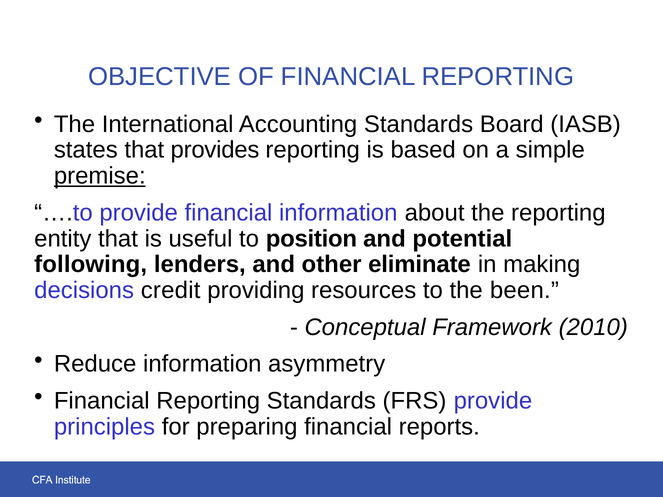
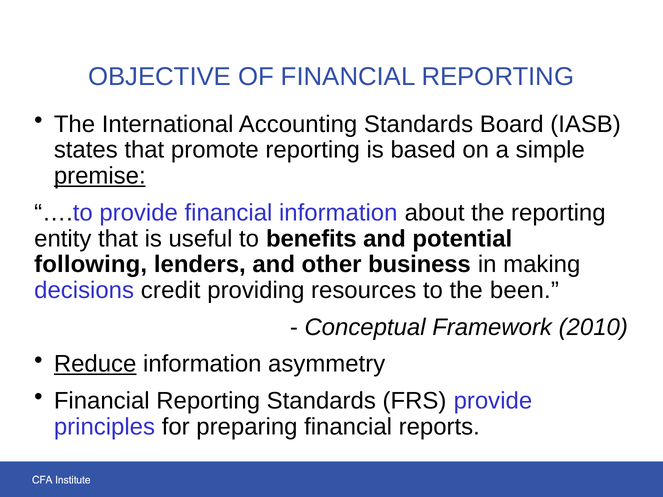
provides: provides -> promote (215, 150)
position: position -> benefits (311, 239)
eliminate: eliminate -> business (419, 265)
Reduce underline: none -> present (95, 364)
